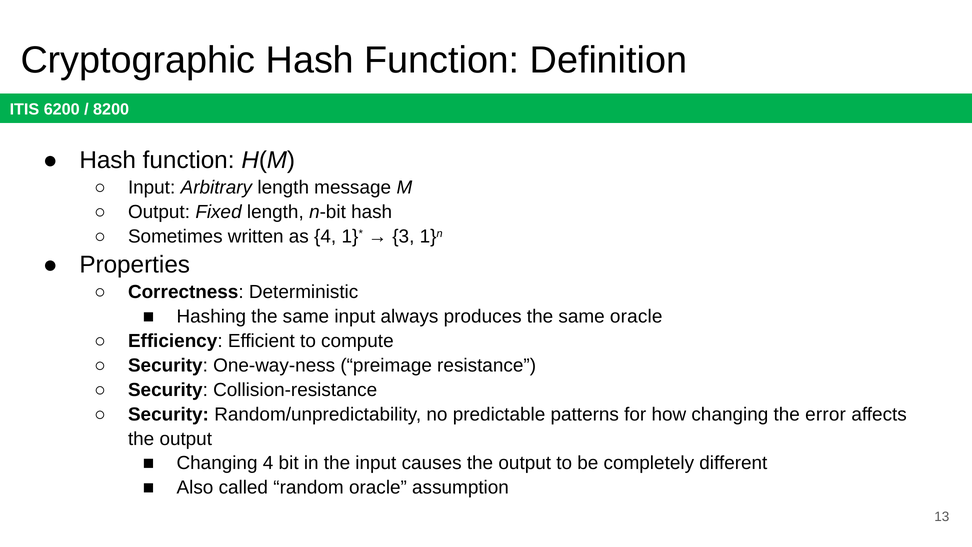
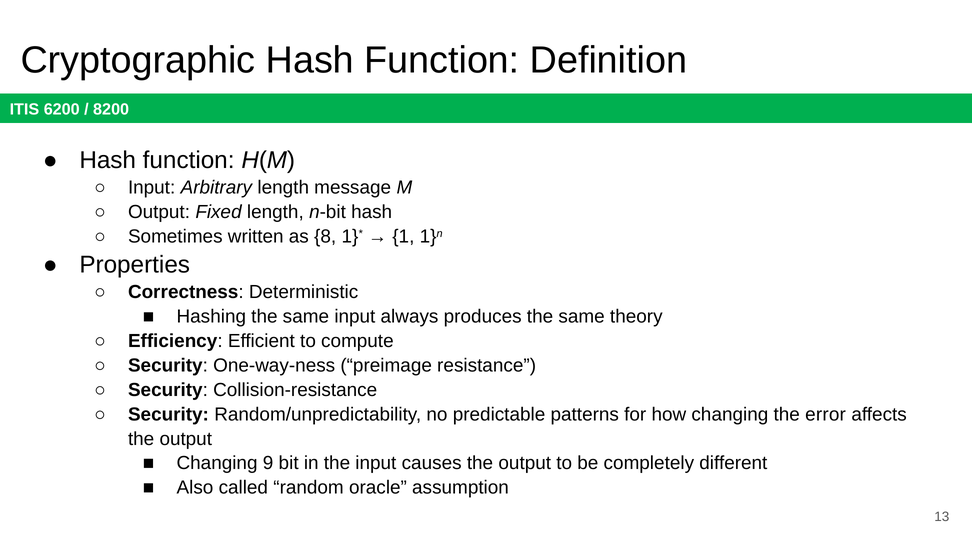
as 4: 4 -> 8 (325, 236)
3: 3 -> 1 (403, 236)
same oracle: oracle -> theory (636, 317)
Changing 4: 4 -> 9 (268, 463)
